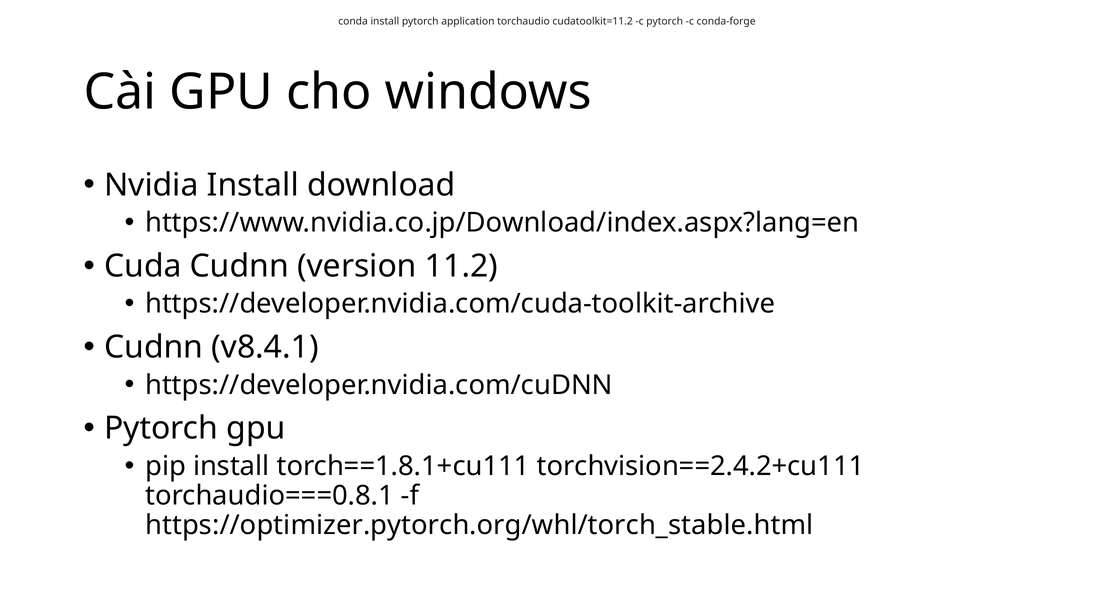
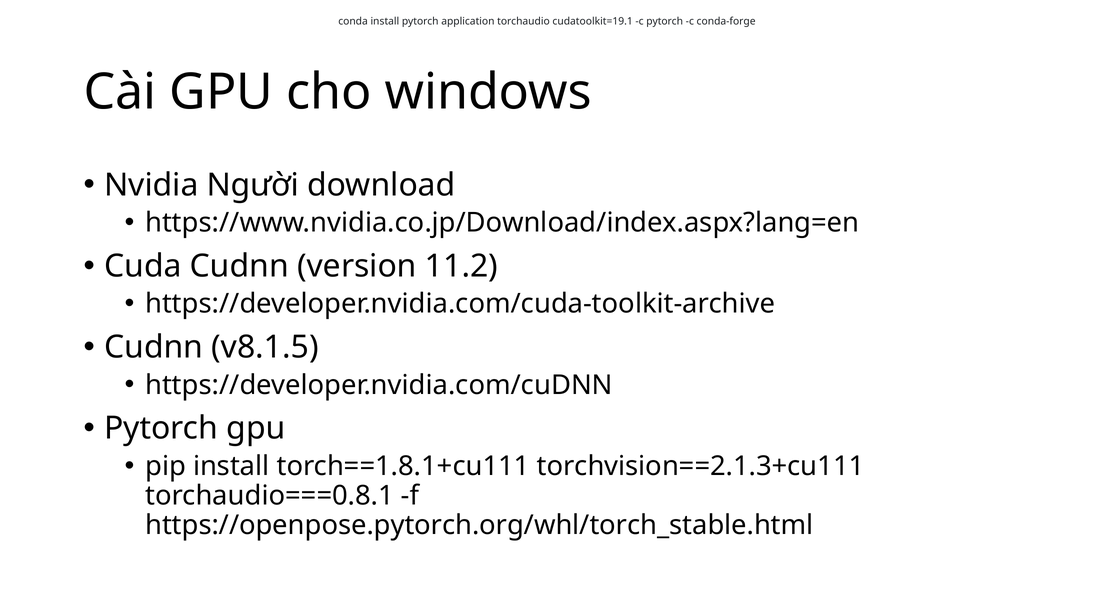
cudatoolkit=11.2: cudatoolkit=11.2 -> cudatoolkit=19.1 (593, 21)
Nvidia Install: Install -> Người (253, 185)
v8.4.1: v8.4.1 -> v8.1.5 (265, 348)
torchvision==2.4.2+cu111: torchvision==2.4.2+cu111 -> torchvision==2.1.3+cu111 (701, 467)
https://optimizer.pytorch.org/whl/torch_stable.html: https://optimizer.pytorch.org/whl/torch_stable.html -> https://openpose.pytorch.org/whl/torch_stable.html (479, 526)
